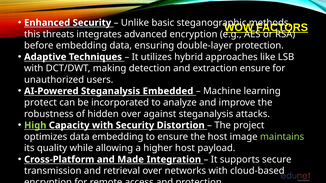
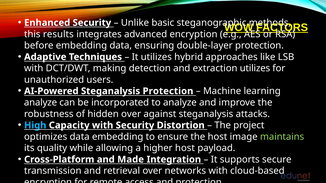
threats: threats -> results (58, 34)
extraction ensure: ensure -> utilizes (255, 68)
Steganalysis Embedded: Embedded -> Protection (168, 91)
protect: protect -> analyze (41, 103)
High colour: light green -> light blue (35, 126)
